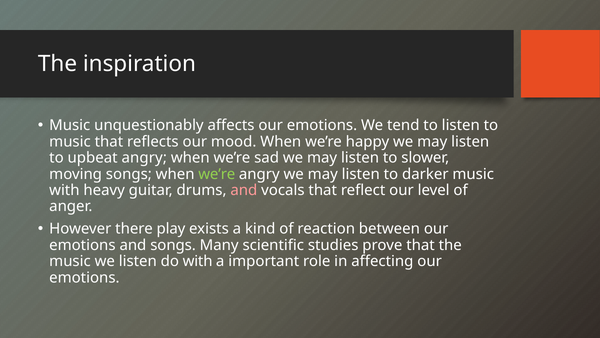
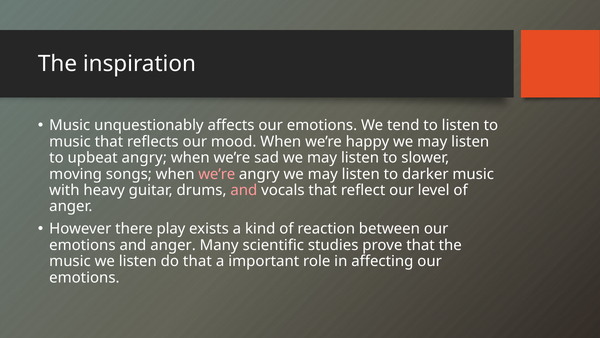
we’re colour: light green -> pink (217, 174)
and songs: songs -> anger (173, 245)
do with: with -> that (197, 261)
